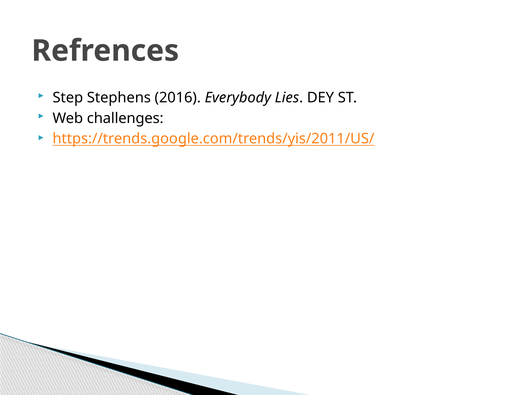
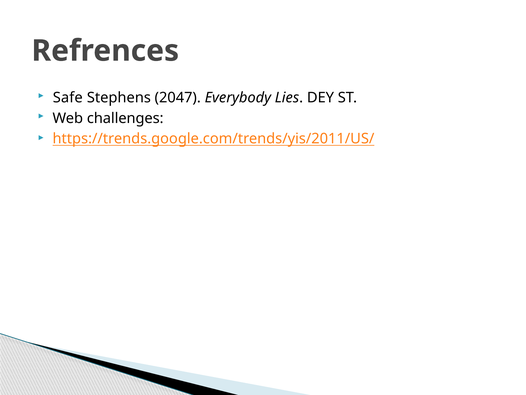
Step: Step -> Safe (68, 98)
2016: 2016 -> 2047 (178, 98)
